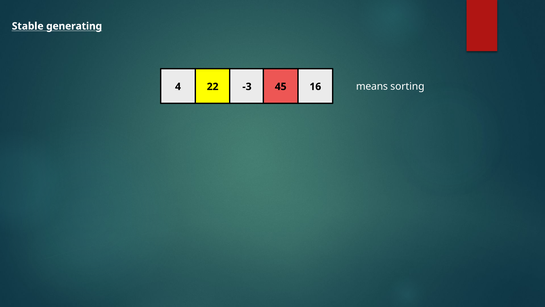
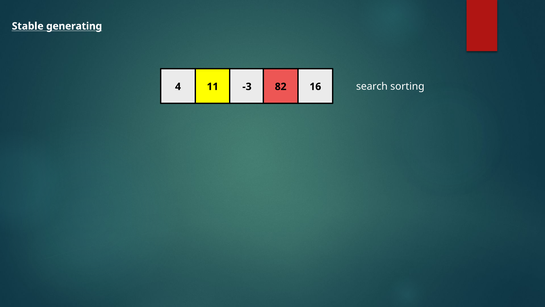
22: 22 -> 11 (213, 87)
45: 45 -> 82 (281, 87)
means: means -> search (372, 86)
